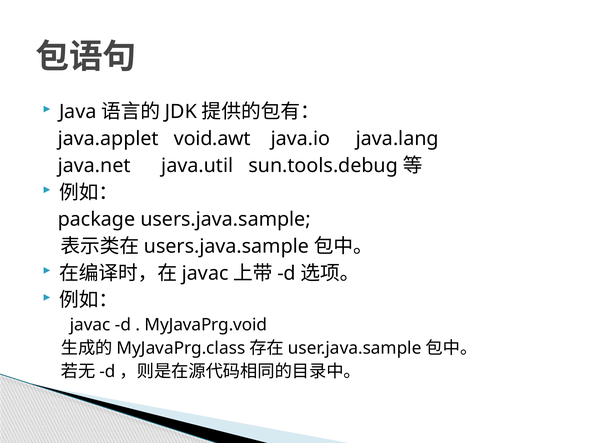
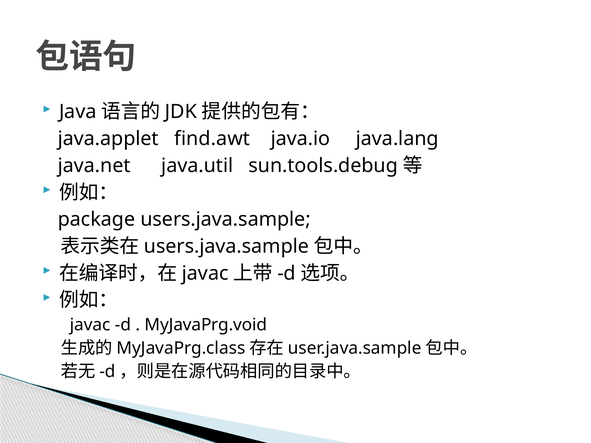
void.awt: void.awt -> find.awt (212, 139)
